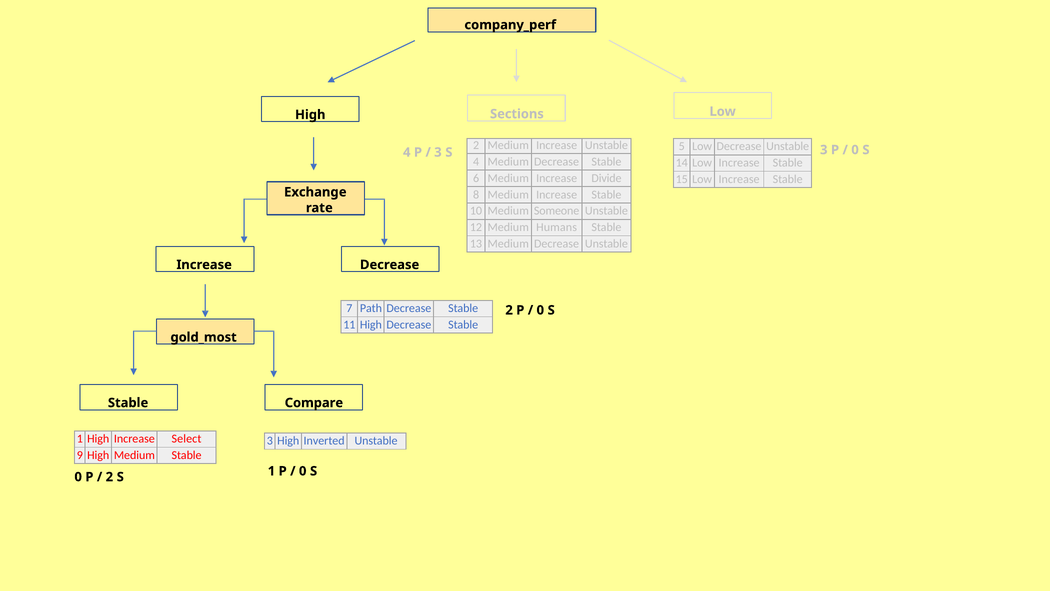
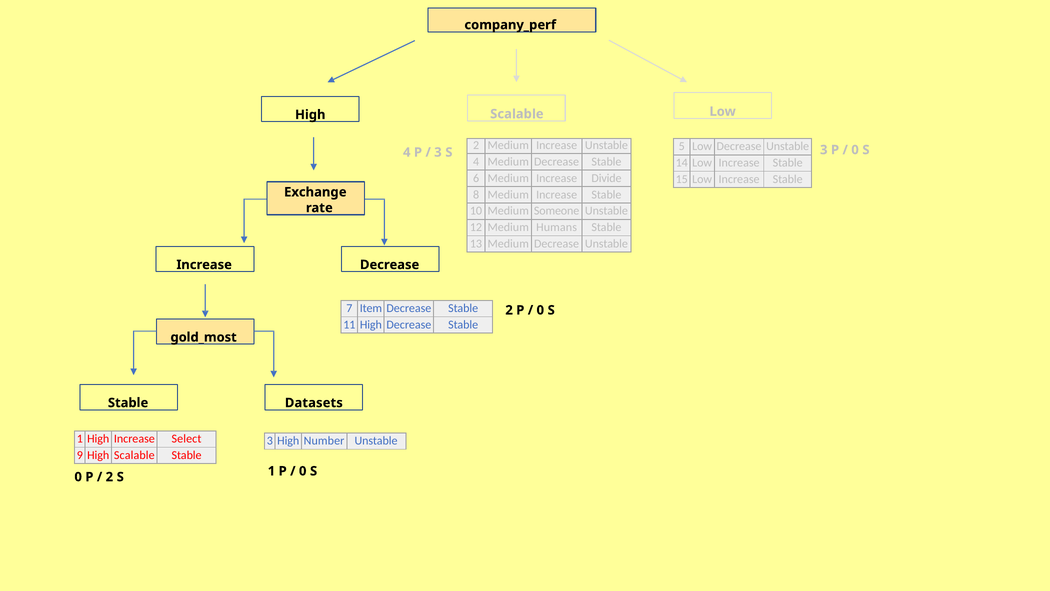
Sections: Sections -> Scalable (517, 114)
Path: Path -> Item (371, 308)
Compare: Compare -> Datasets (314, 403)
Inverted: Inverted -> Number (324, 441)
9 High Medium: Medium -> Scalable (134, 455)
